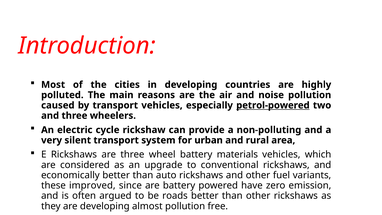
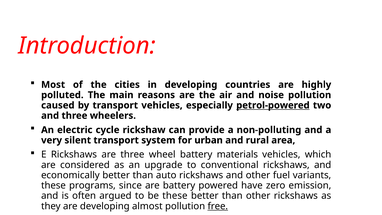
improved: improved -> programs (92, 185)
be roads: roads -> these (175, 196)
free underline: none -> present (218, 206)
